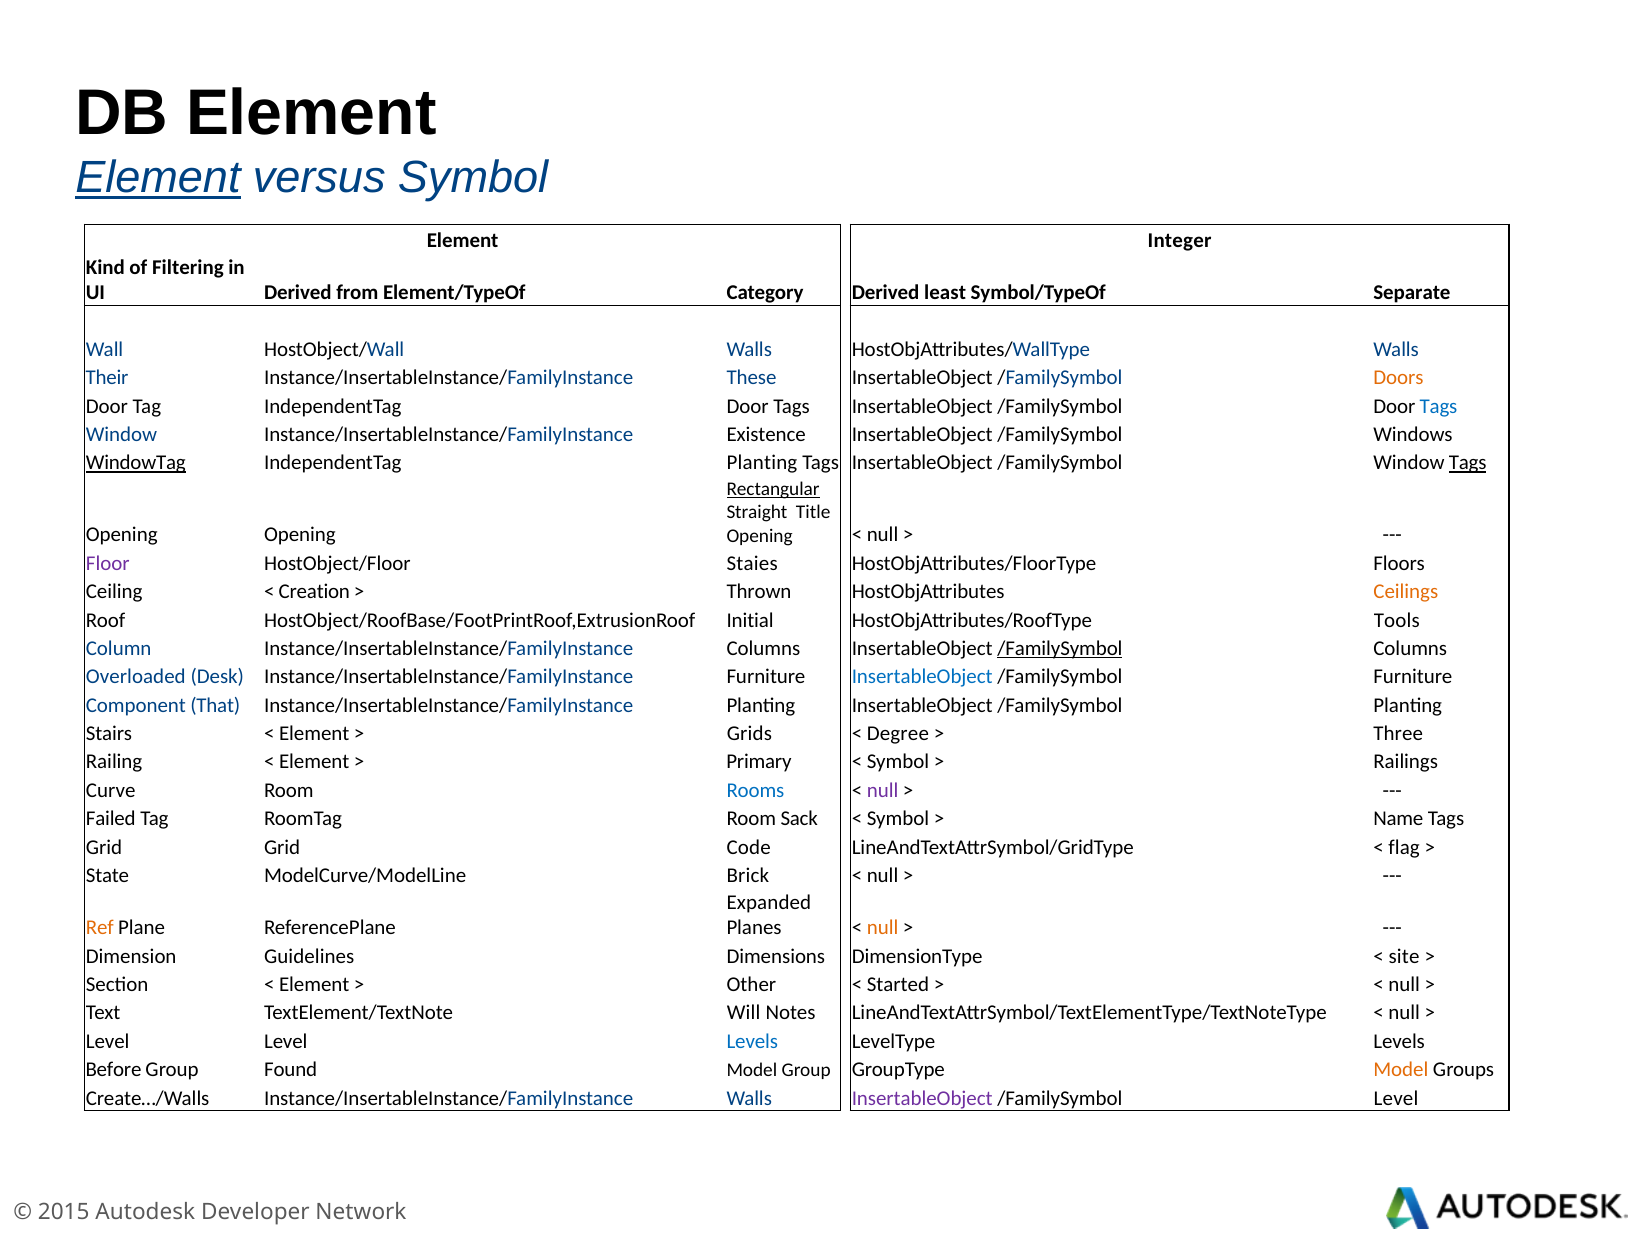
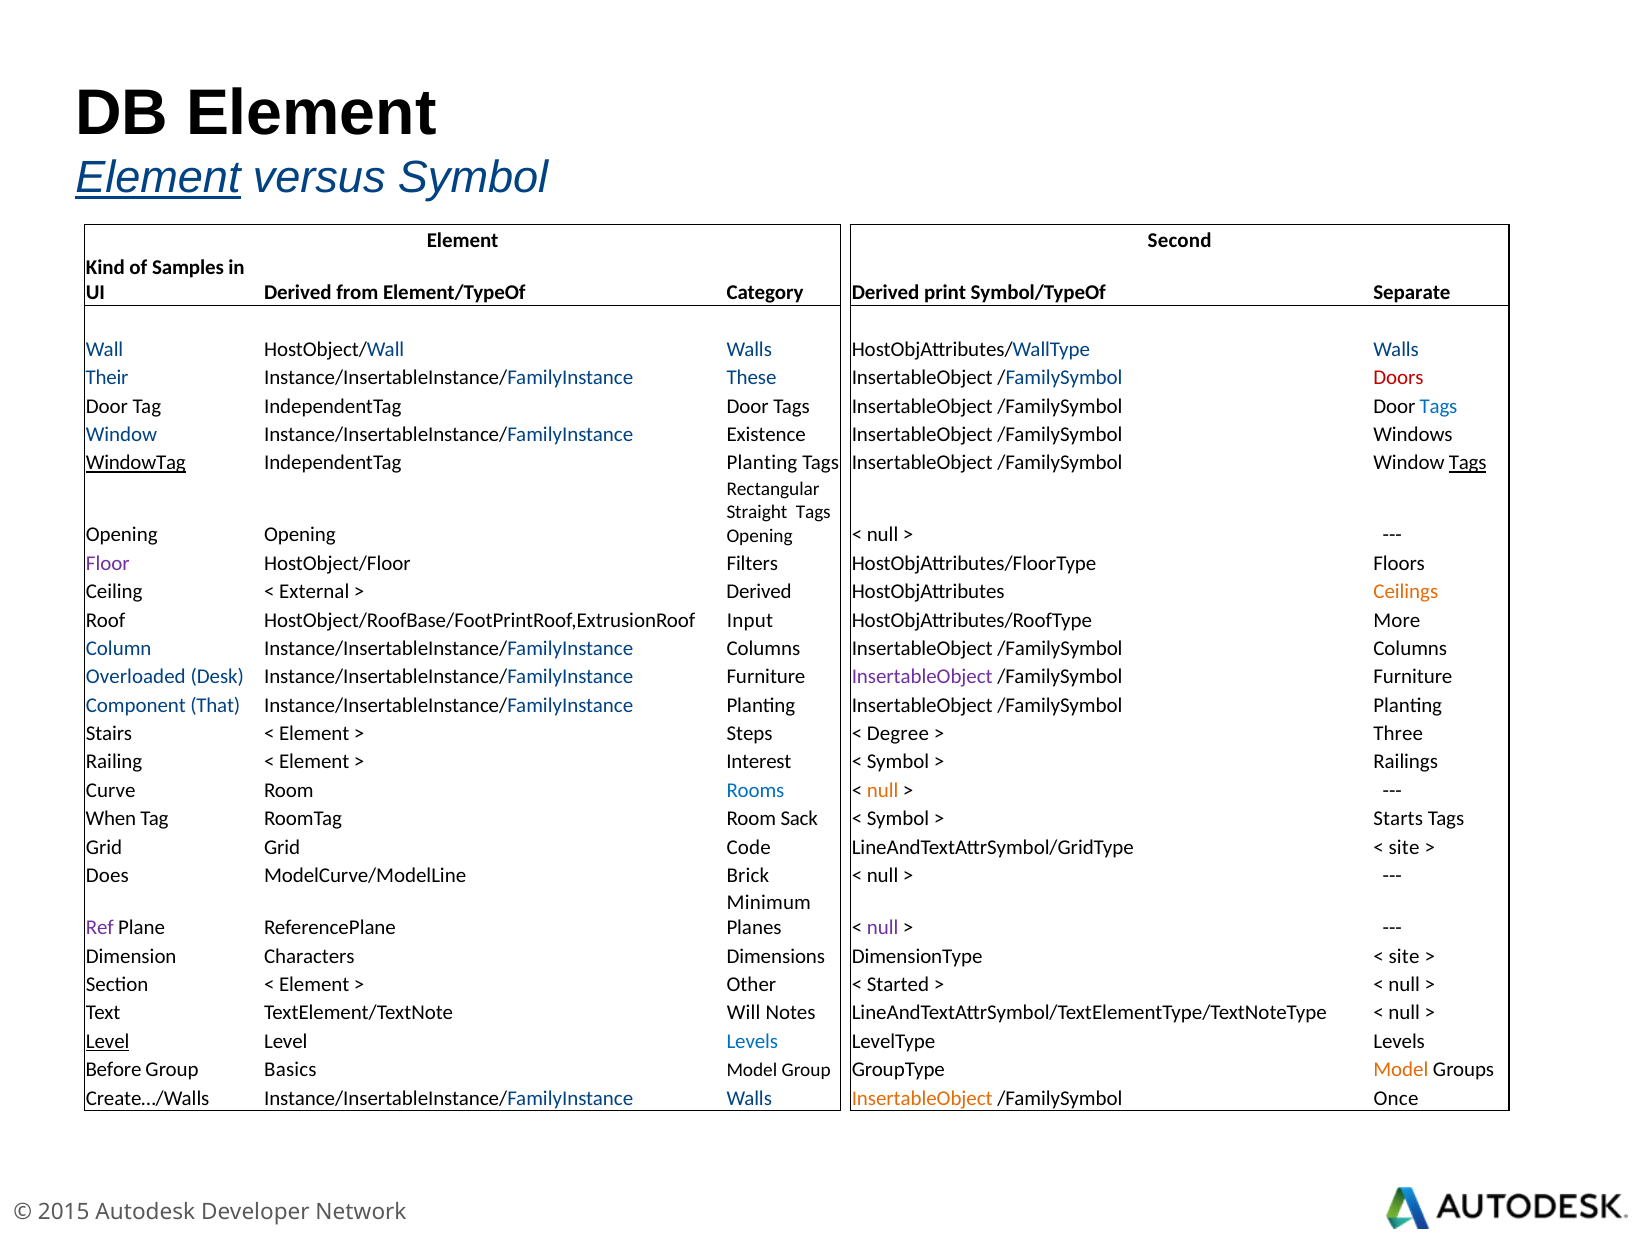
Integer: Integer -> Second (1180, 240)
Filtering: Filtering -> Samples (188, 267)
least: least -> print (945, 293)
Doors colour: orange -> red (1398, 378)
Rectangular underline: present -> none (773, 489)
Straight Title: Title -> Tags (813, 512)
Staies: Staies -> Filters (752, 563)
Creation: Creation -> External (314, 592)
Thrown: Thrown -> Derived (759, 592)
Initial: Initial -> Input (750, 620)
Tools: Tools -> More (1397, 620)
/FamilySymbol underline: present -> none (1060, 649)
InsertableObject colour: blue -> purple (922, 677)
Grids: Grids -> Steps (750, 734)
Primary: Primary -> Interest (759, 762)
null colour: purple -> orange (883, 790)
Failed: Failed -> When (111, 819)
Name: Name -> Starts (1398, 819)
flag: flag -> site (1404, 847)
State: State -> Does (107, 876)
Expanded: Expanded -> Minimum (769, 902)
Ref colour: orange -> purple (100, 928)
null colour: orange -> purple (883, 928)
Guidelines: Guidelines -> Characters (309, 956)
Level underline: none -> present (108, 1041)
Found: Found -> Basics (290, 1070)
InsertableObject colour: purple -> orange (922, 1098)
/FamilySymbol Level: Level -> Once (1396, 1098)
